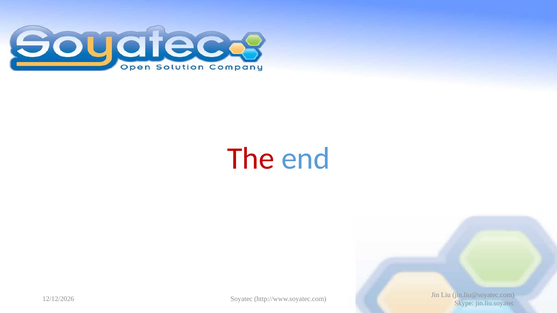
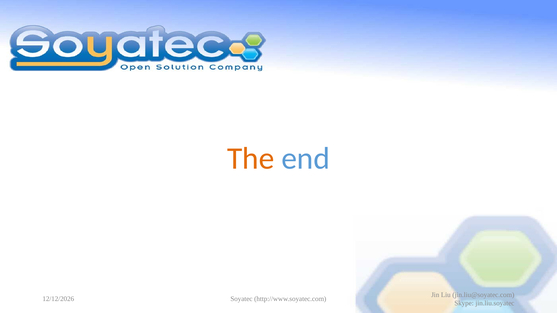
The colour: red -> orange (251, 159)
